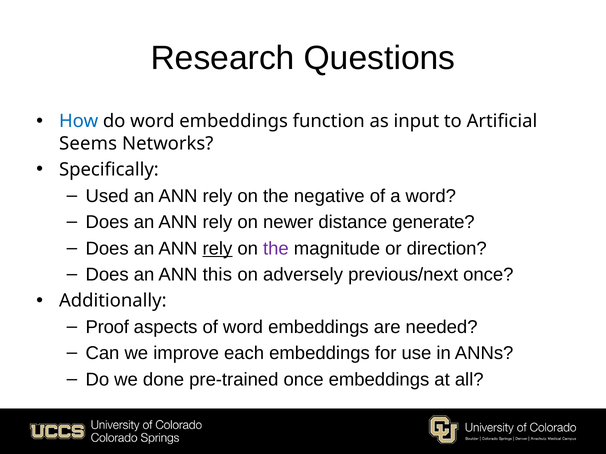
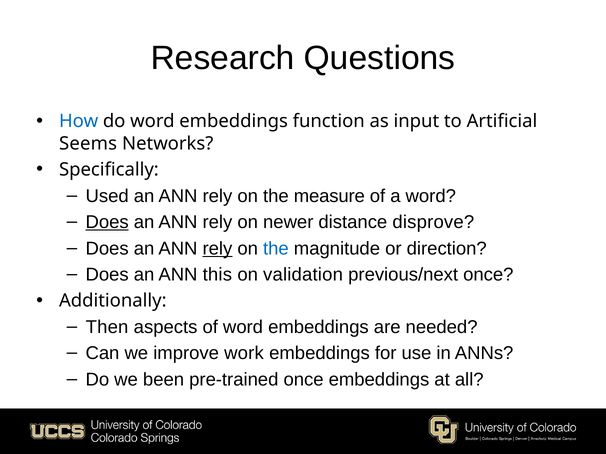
negative: negative -> measure (329, 196)
Does underline: none -> present (107, 222)
generate: generate -> disprove (433, 222)
the colour: purple -> blue (276, 249)
adversely: adversely -> validation (303, 275)
Proof: Proof -> Then (107, 327)
each: each -> work (244, 354)
done: done -> been (164, 380)
